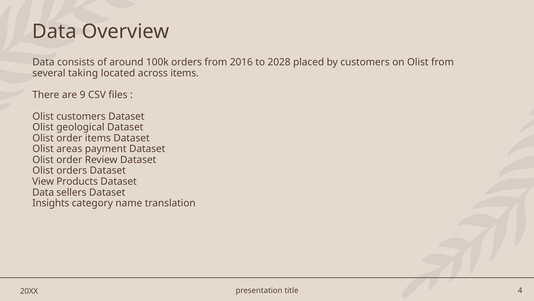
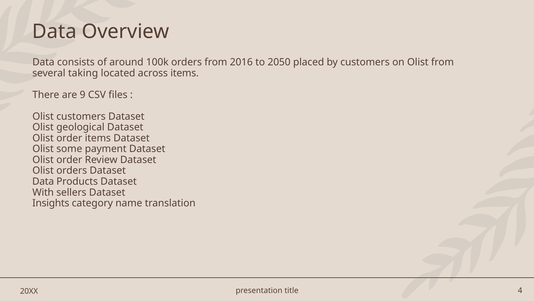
2028: 2028 -> 2050 (279, 62)
areas: areas -> some (69, 149)
View: View -> Data (43, 181)
Data: Data -> With (43, 192)
